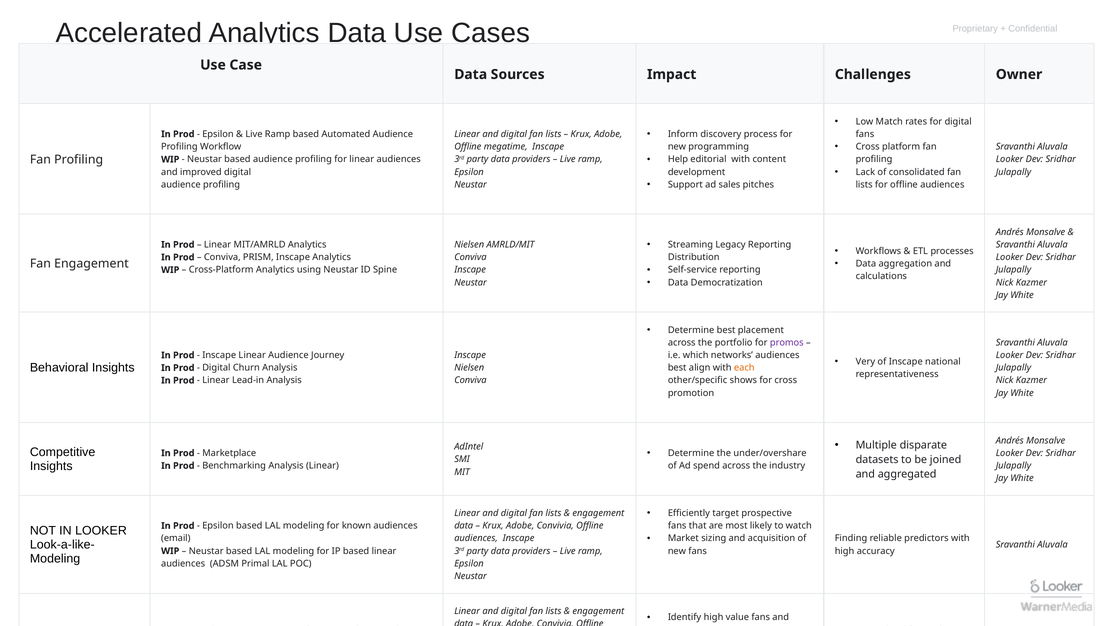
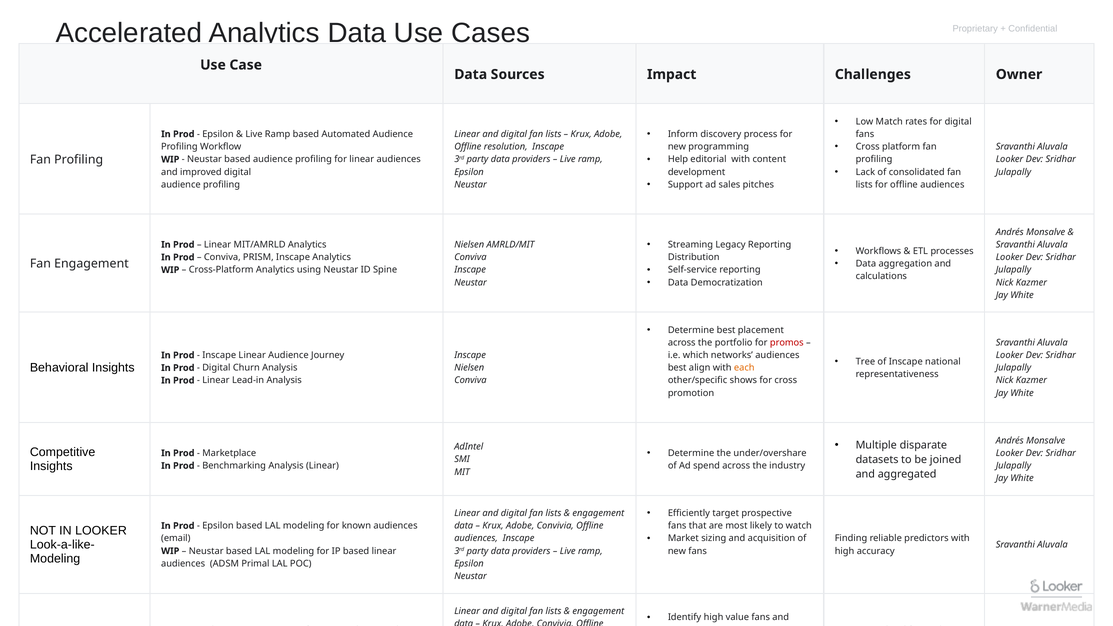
megatime: megatime -> resolution (506, 147)
promos colour: purple -> red (787, 343)
Very: Very -> Tree (865, 362)
